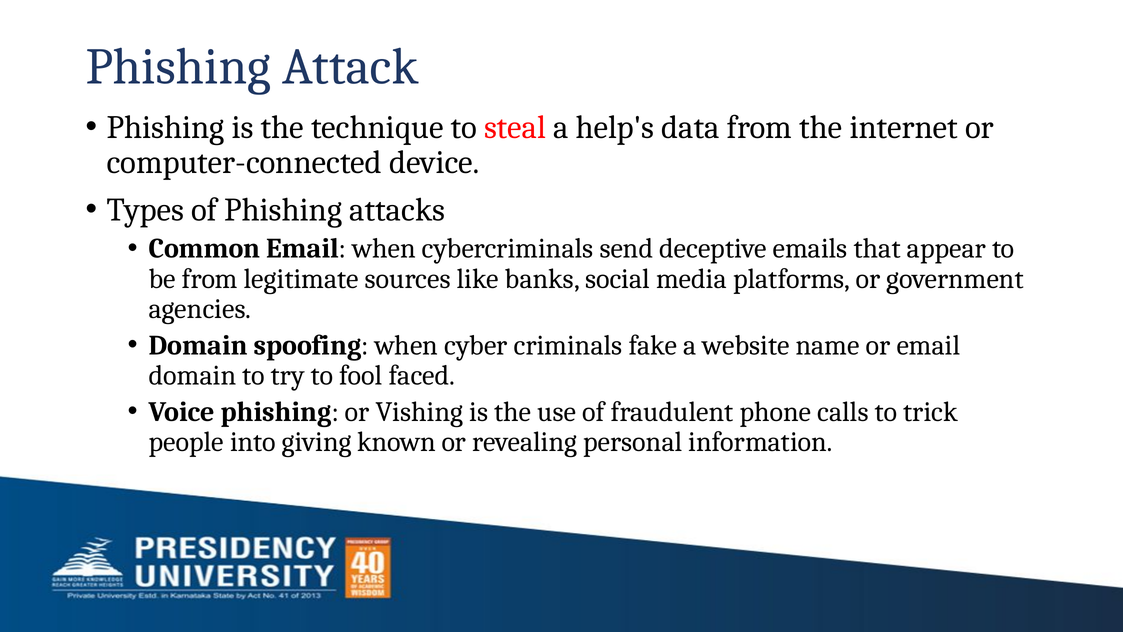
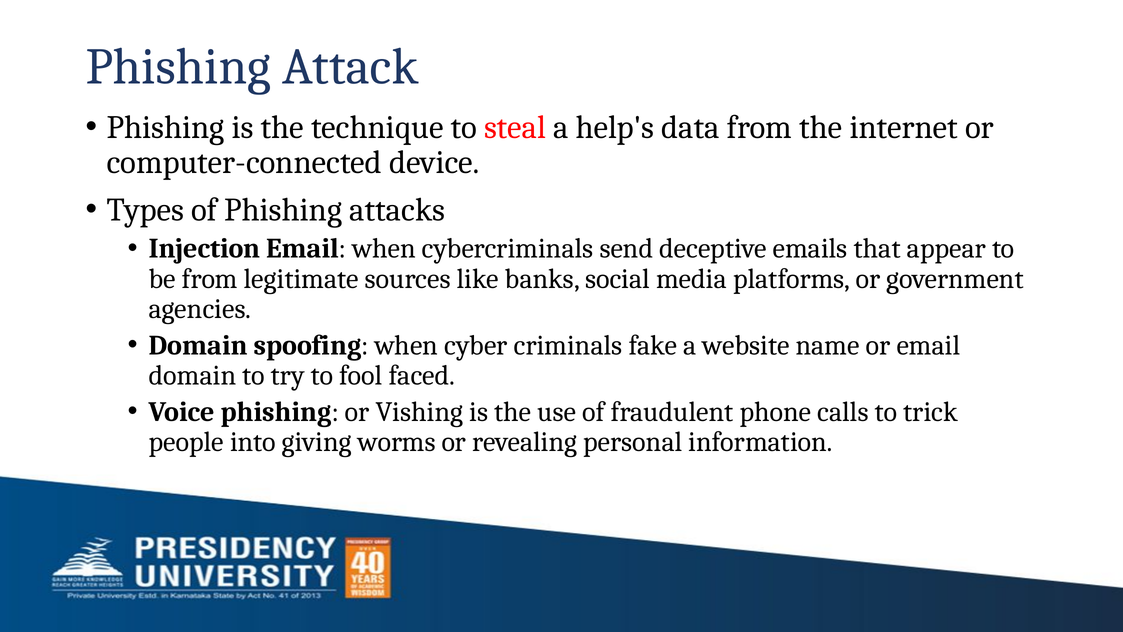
Common: Common -> Injection (205, 248)
known: known -> worms (397, 442)
